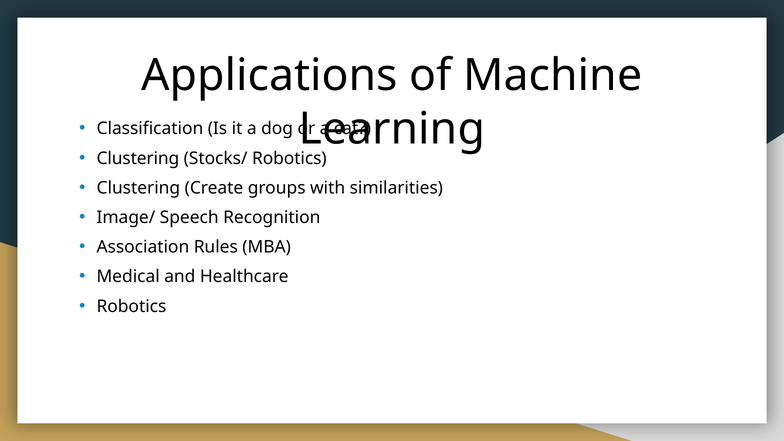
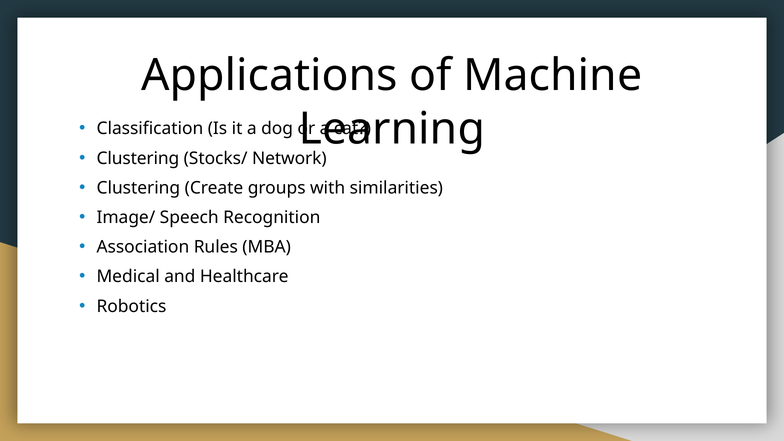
Stocks/ Robotics: Robotics -> Network (289, 158)
